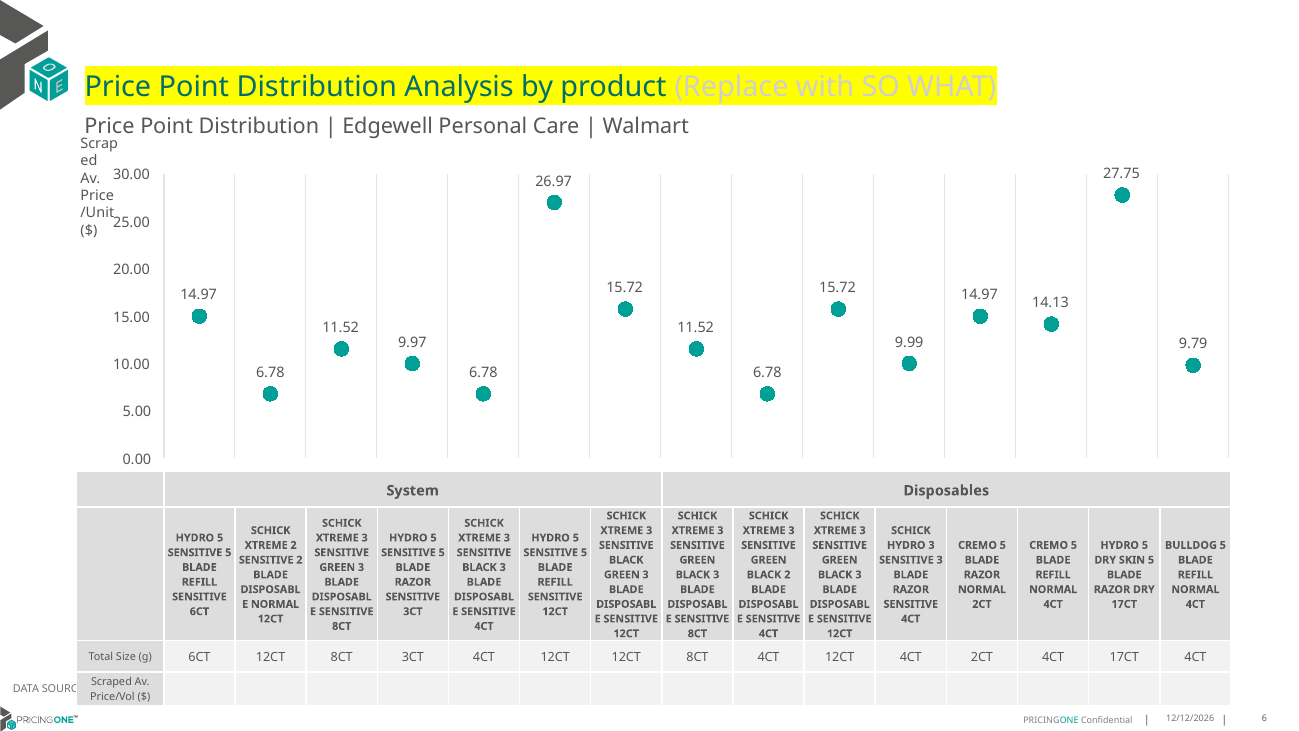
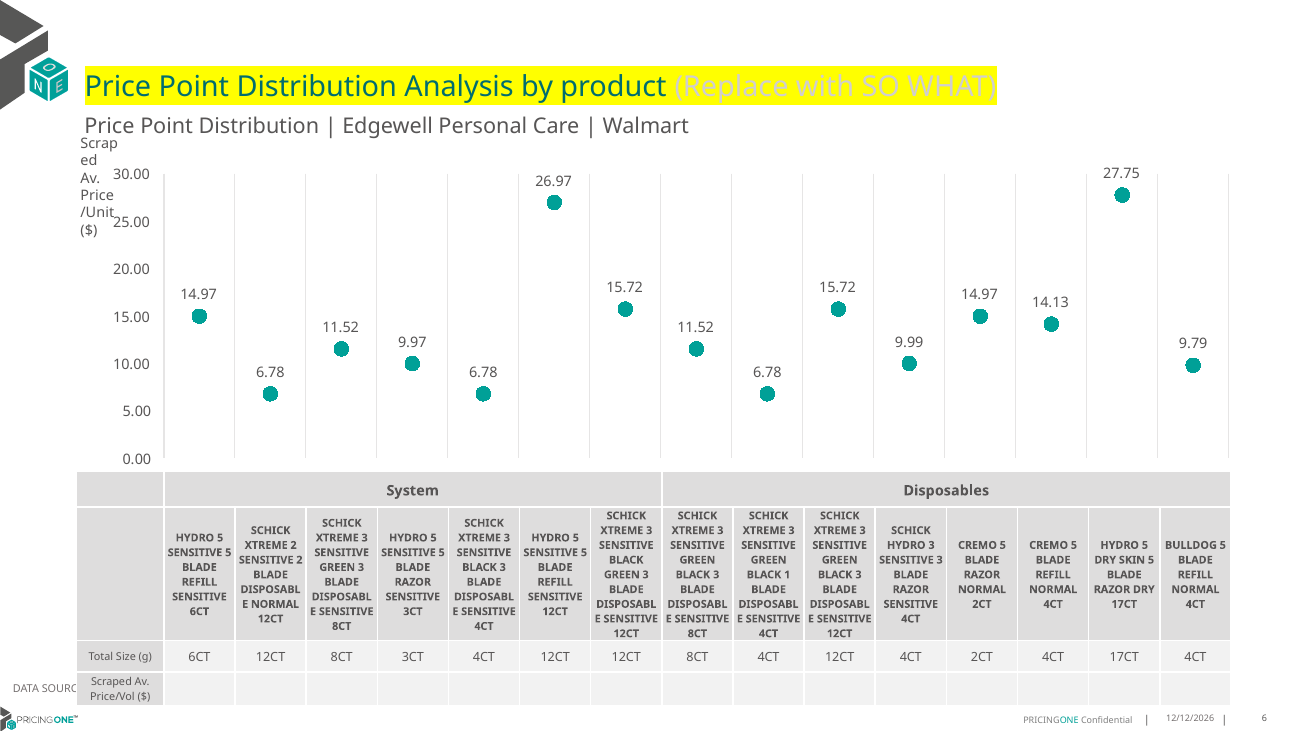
BLACK 2: 2 -> 1 (787, 574)
